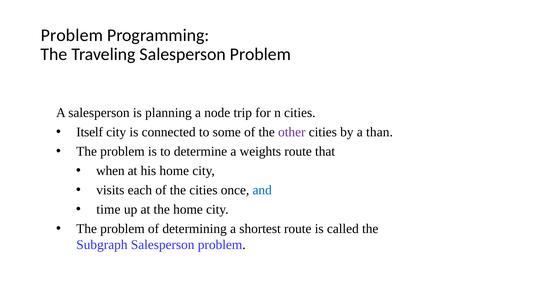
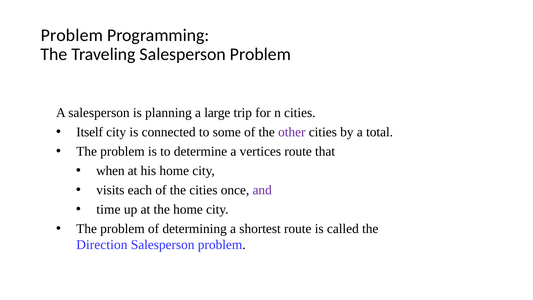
node: node -> large (217, 113)
than: than -> total (380, 132)
weights: weights -> vertices (260, 151)
and colour: blue -> purple (262, 190)
Subgraph: Subgraph -> Direction (102, 245)
